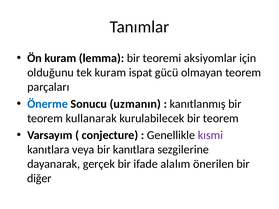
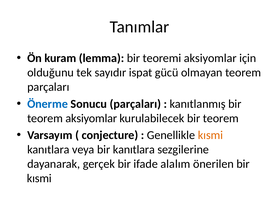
tek kuram: kuram -> sayıdır (110, 73)
Sonucu uzmanın: uzmanın -> parçaları (135, 104)
teorem kullanarak: kullanarak -> aksiyomlar (91, 118)
kısmi colour: purple -> orange (210, 135)
diğer: diğer -> kısmi (39, 179)
